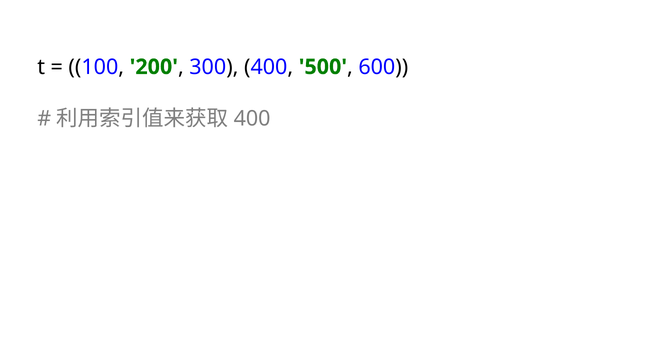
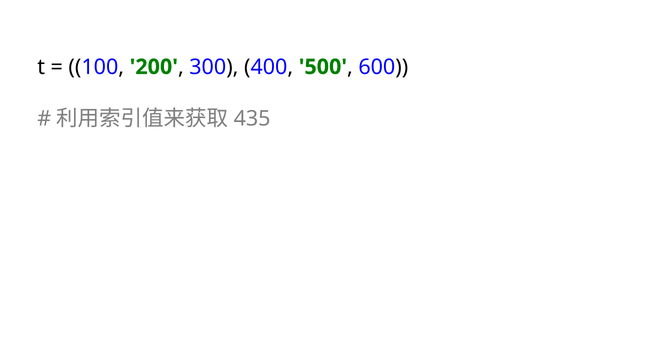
400: 400 -> 435 (252, 119)
